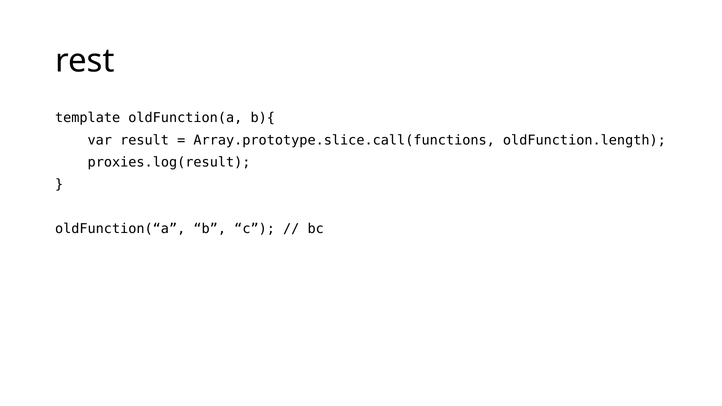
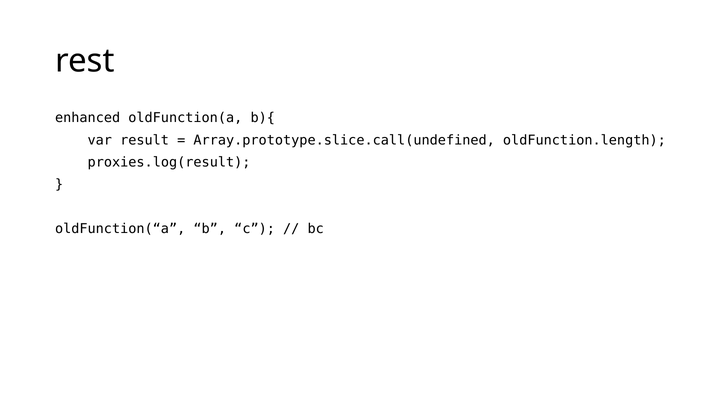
template: template -> enhanced (88, 118)
Array.prototype.slice.call(functions: Array.prototype.slice.call(functions -> Array.prototype.slice.call(undefined (344, 140)
